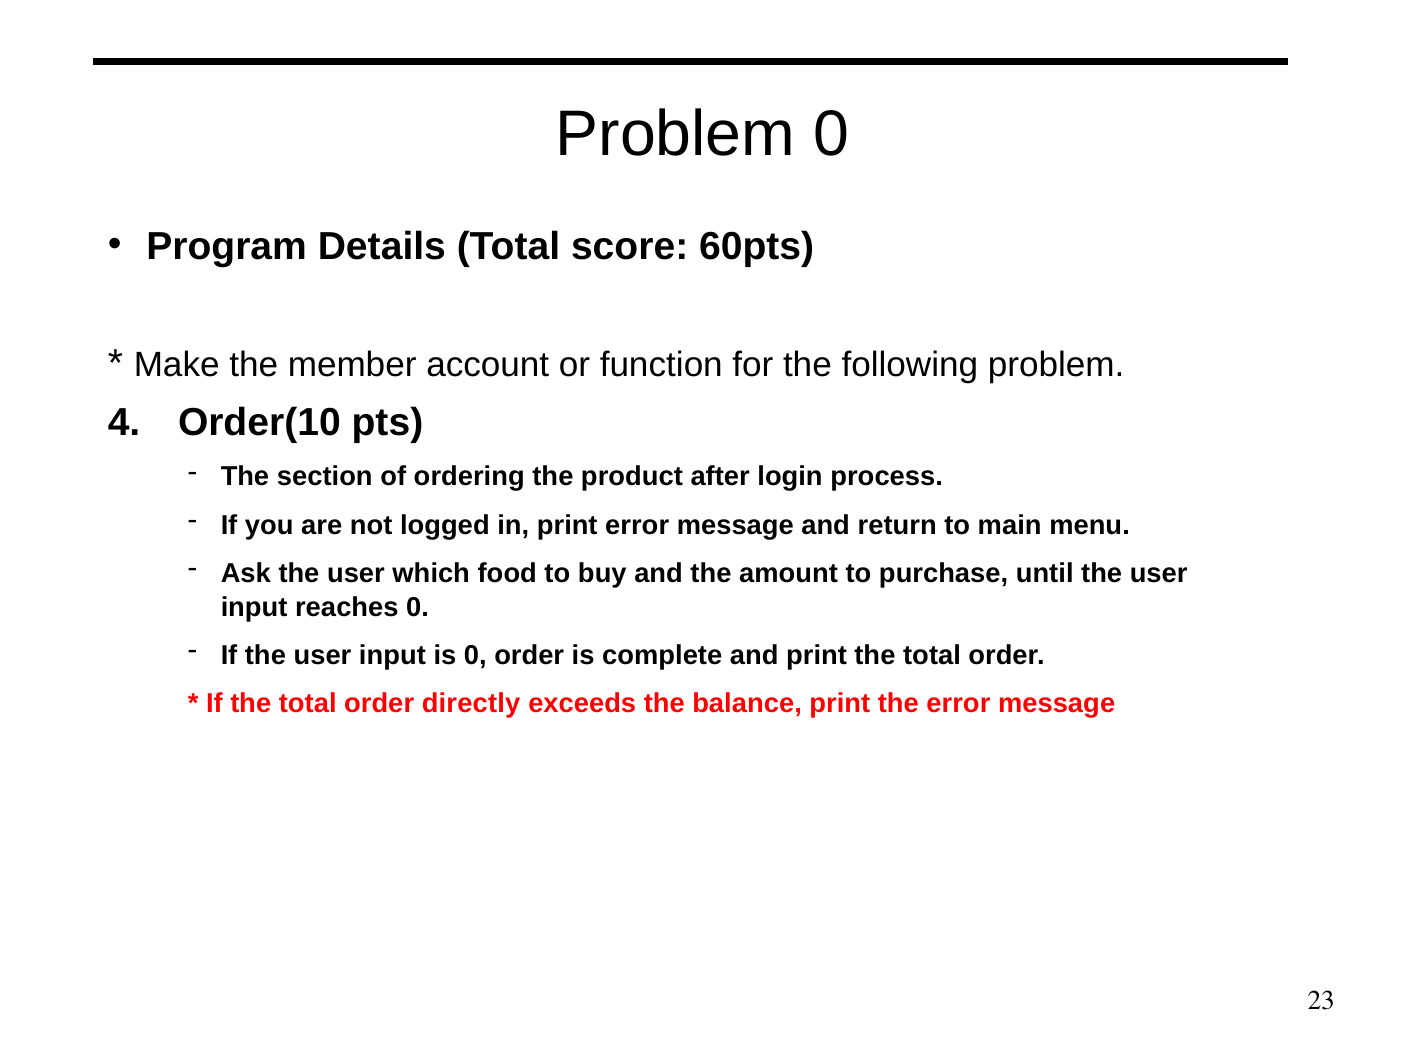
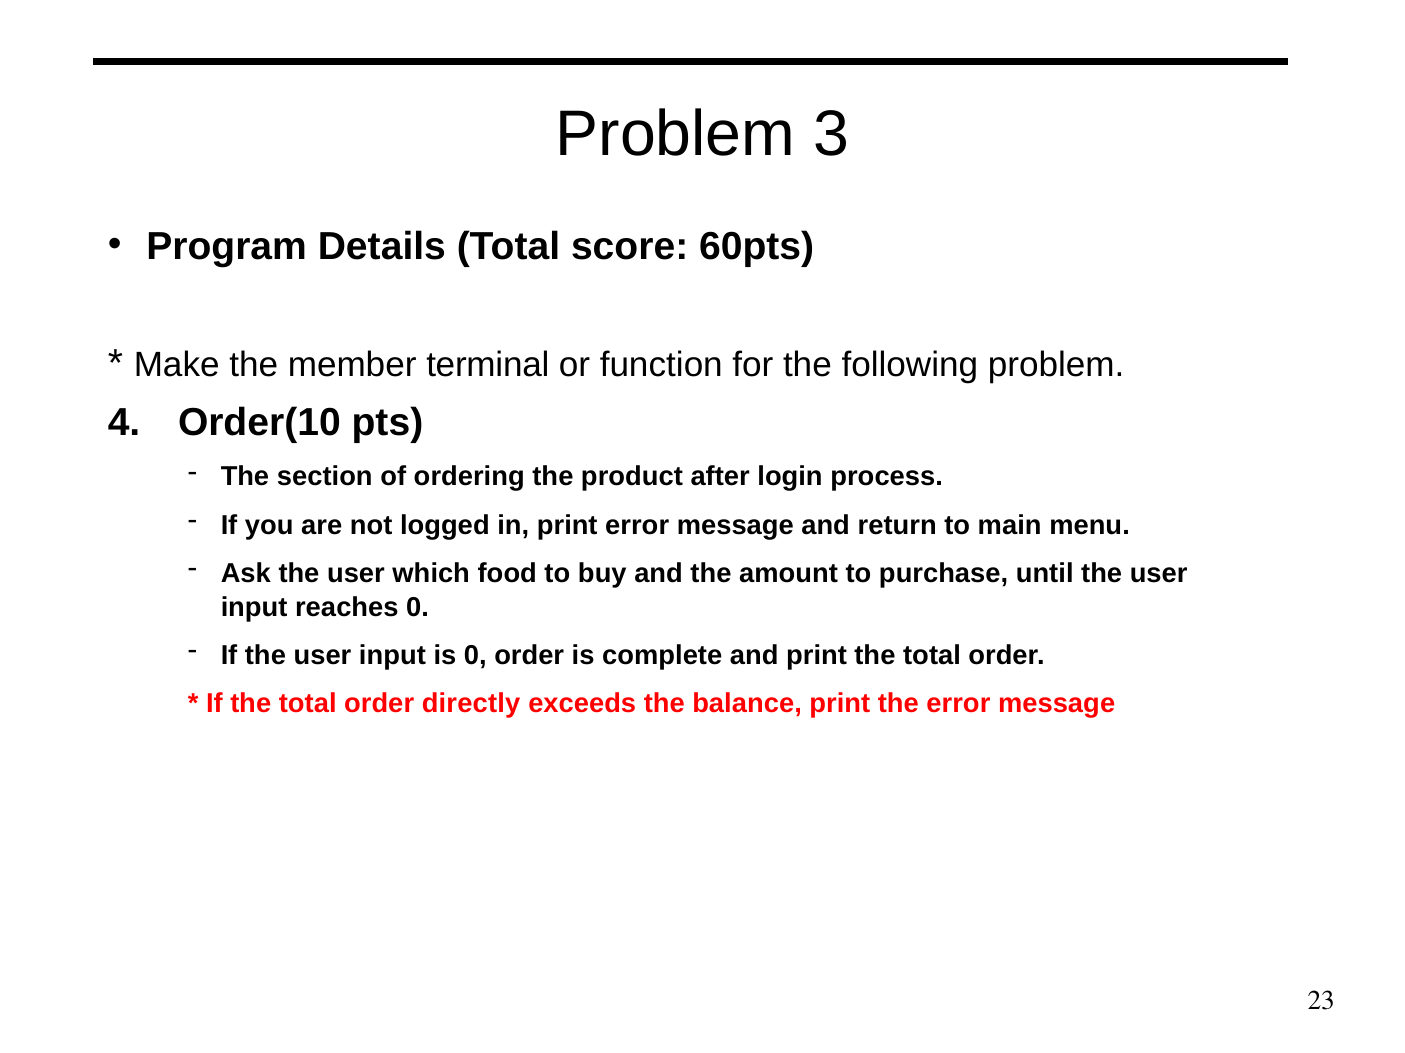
Problem 0: 0 -> 3 (831, 134)
account: account -> terminal (488, 365)
